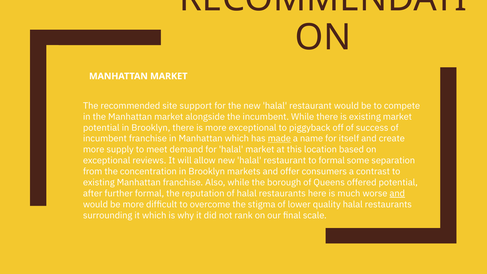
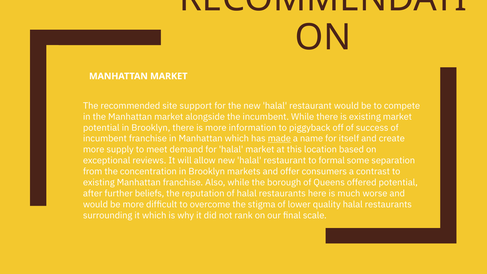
more exceptional: exceptional -> information (253, 128)
further formal: formal -> beliefs (150, 193)
and underline: present -> none (397, 193)
